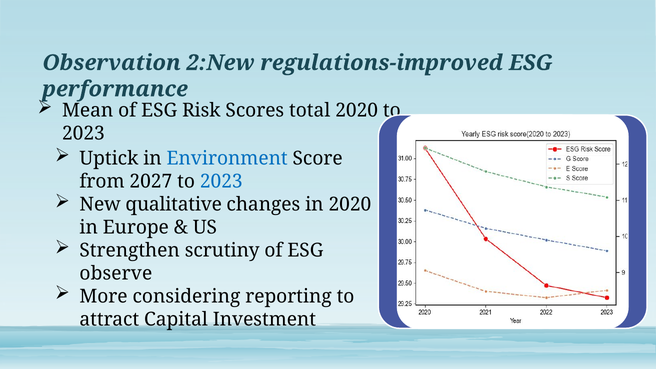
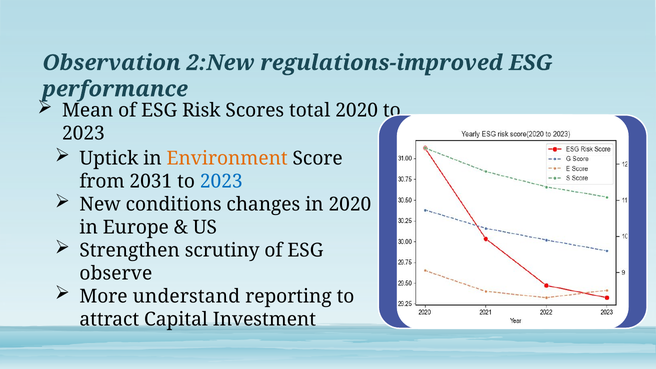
Environment colour: blue -> orange (227, 158)
2027: 2027 -> 2031 (151, 181)
qualitative: qualitative -> conditions (174, 204)
considering: considering -> understand (186, 296)
